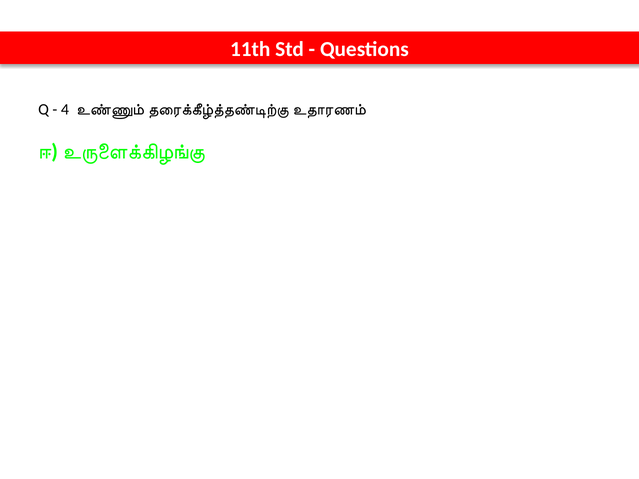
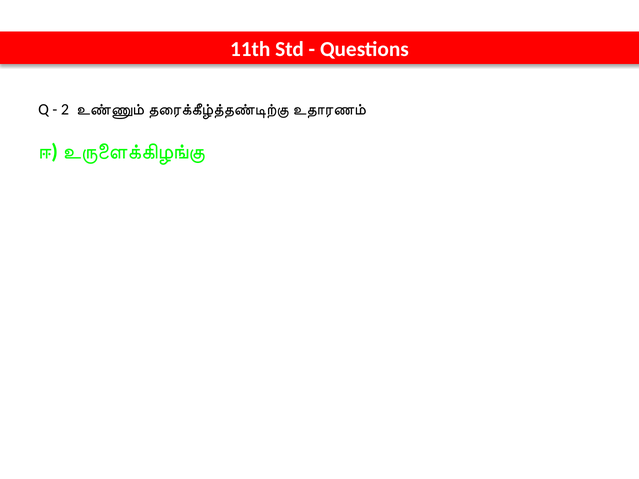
4: 4 -> 2 (65, 110)
